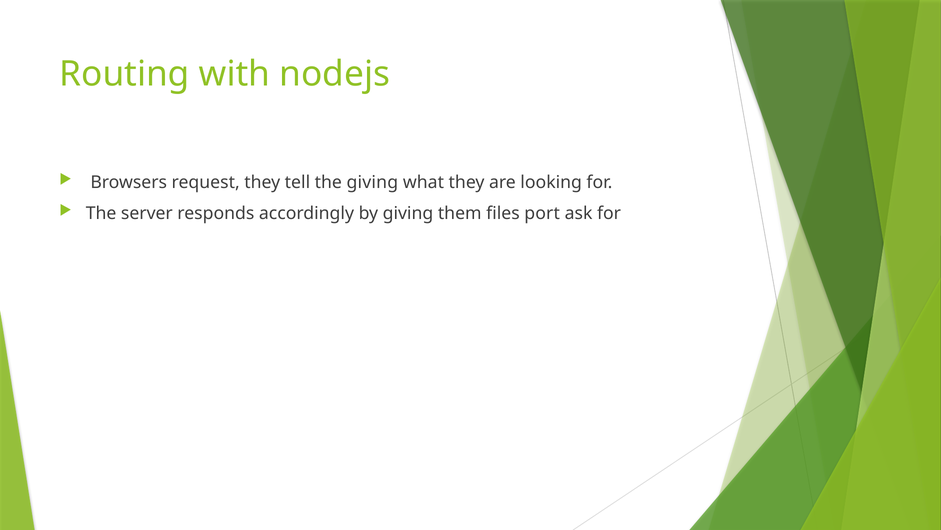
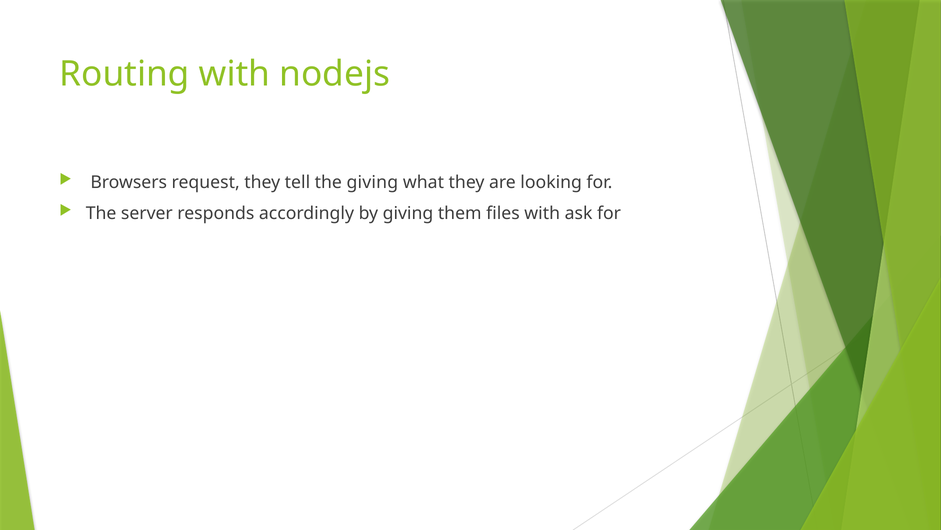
files port: port -> with (542, 213)
